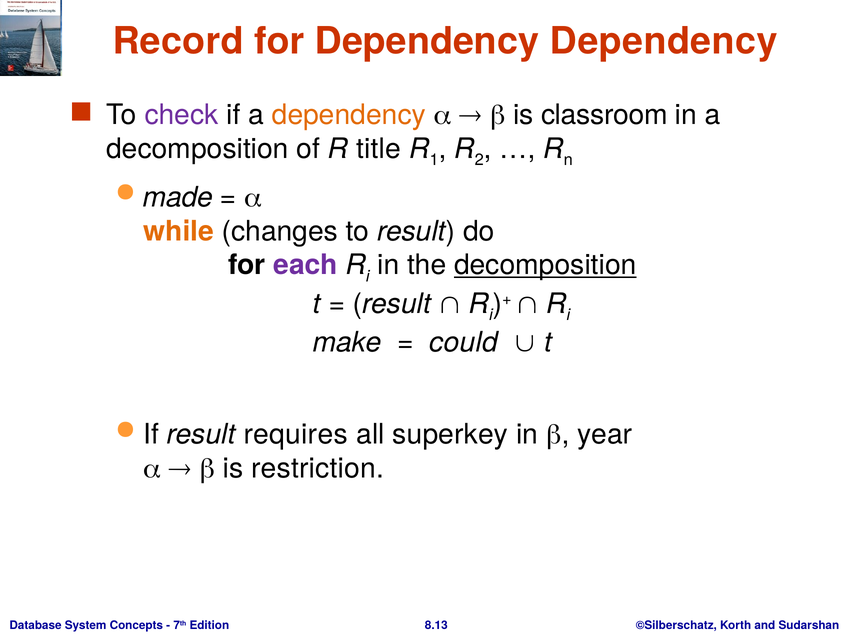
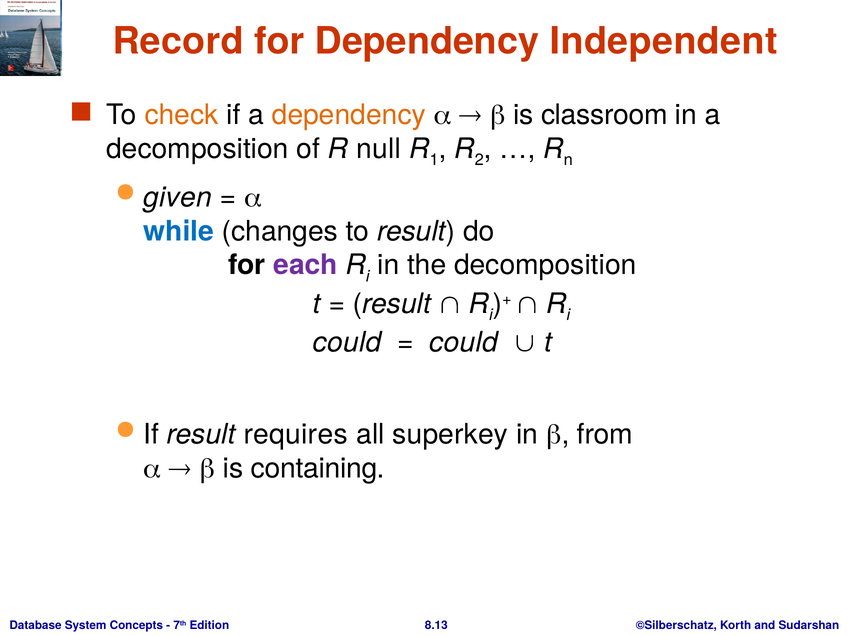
Dependency Dependency: Dependency -> Independent (664, 42)
check colour: purple -> orange (182, 115)
title: title -> null (379, 149)
made: made -> given (178, 197)
while colour: orange -> blue (179, 231)
decomposition underline: present -> none (545, 265)
make: make -> could (347, 342)
year: year -> from (605, 435)
restriction: restriction -> containing (318, 469)
